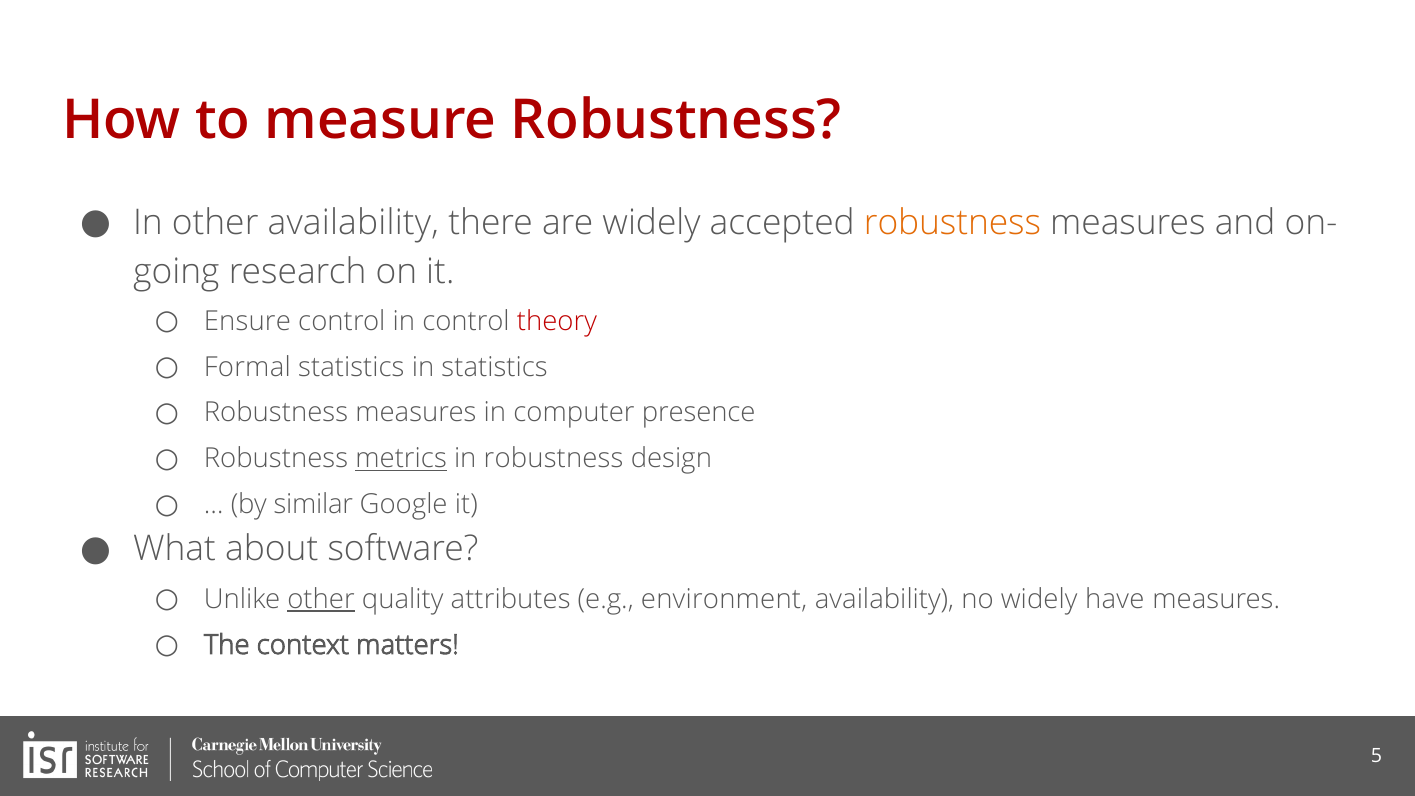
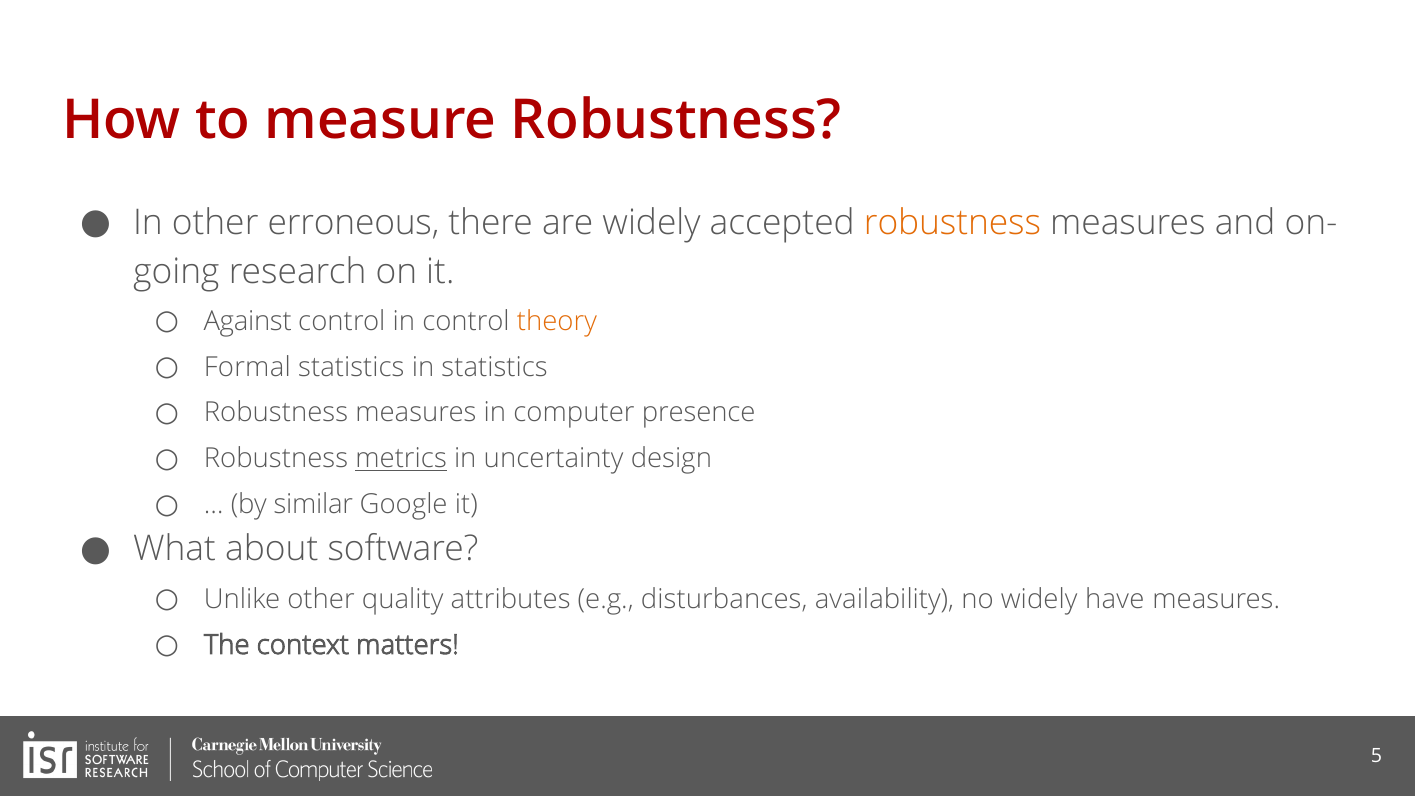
other availability: availability -> erroneous (353, 223)
Ensure: Ensure -> Against (248, 321)
theory colour: red -> orange (557, 321)
in robustness: robustness -> uncertainty (554, 459)
other underline: present -> none (321, 599)
environment: environment -> disturbances (724, 599)
